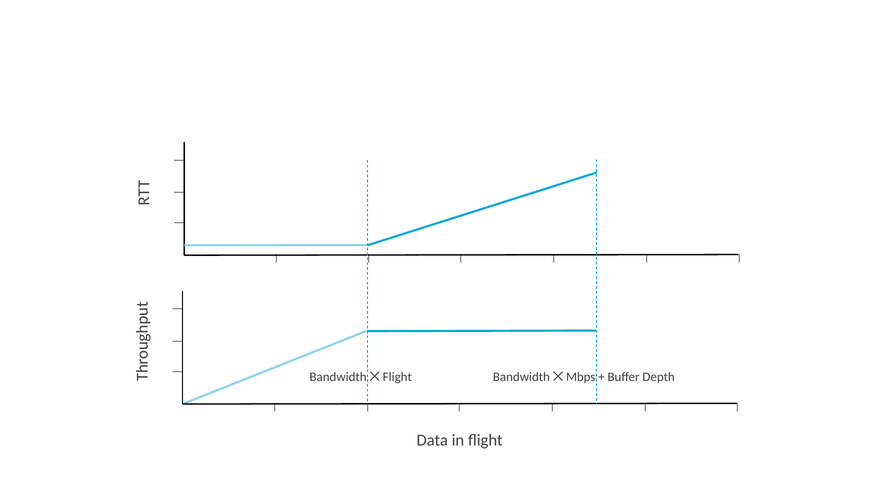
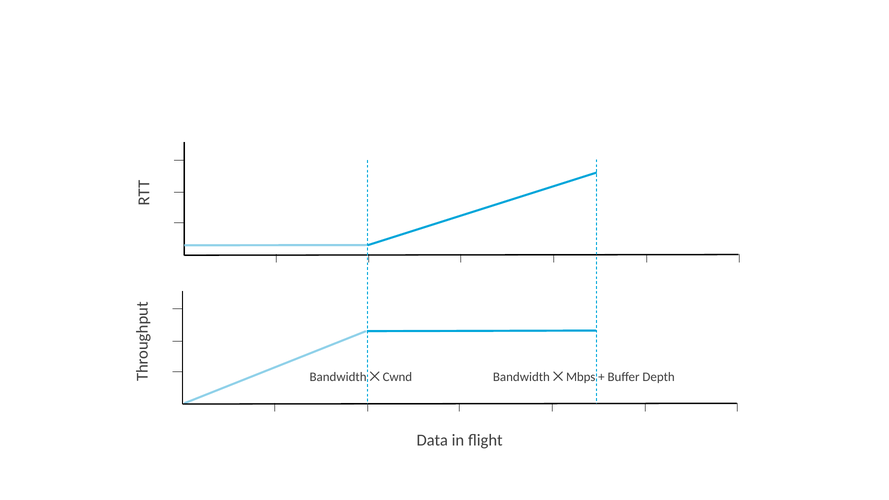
Bandwidth Flight: Flight -> Cwnd (397, 377)
